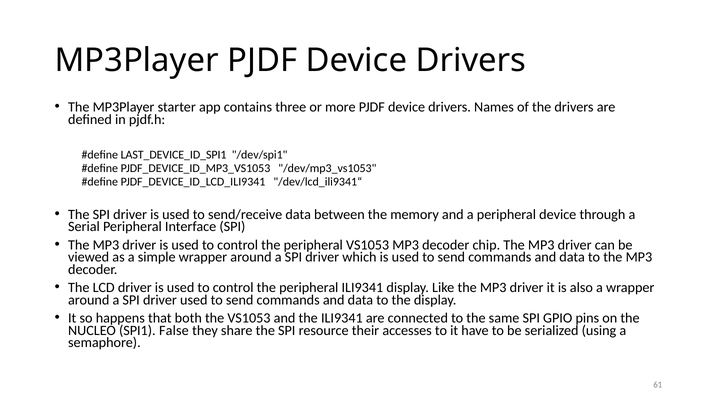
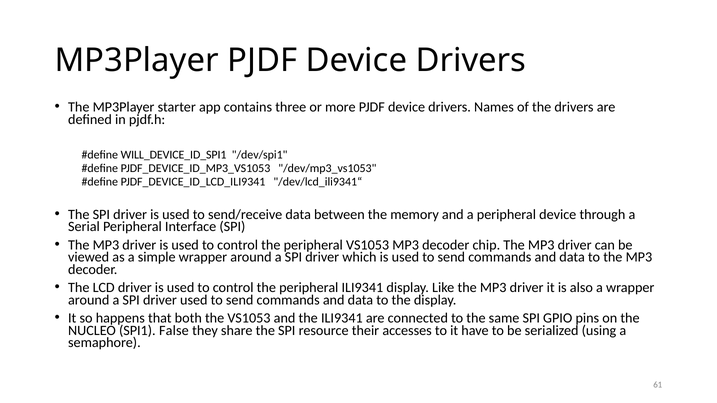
LAST_DEVICE_ID_SPI1: LAST_DEVICE_ID_SPI1 -> WILL_DEVICE_ID_SPI1 (174, 155)
